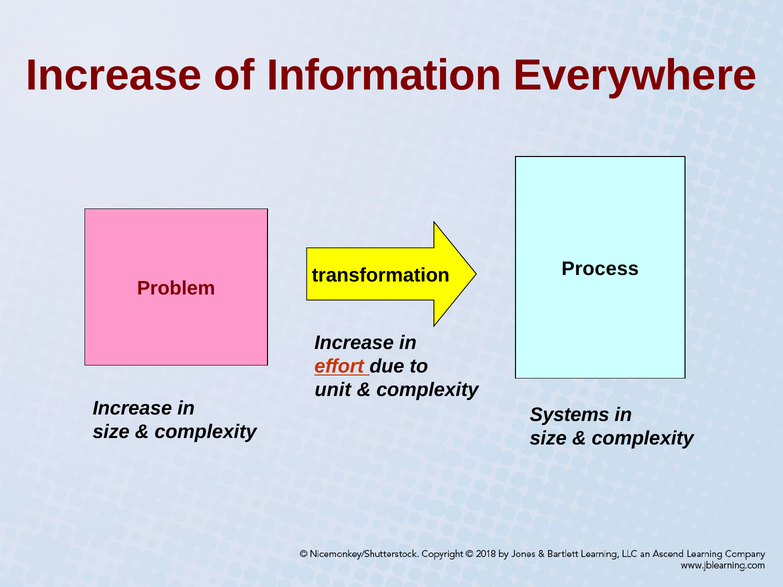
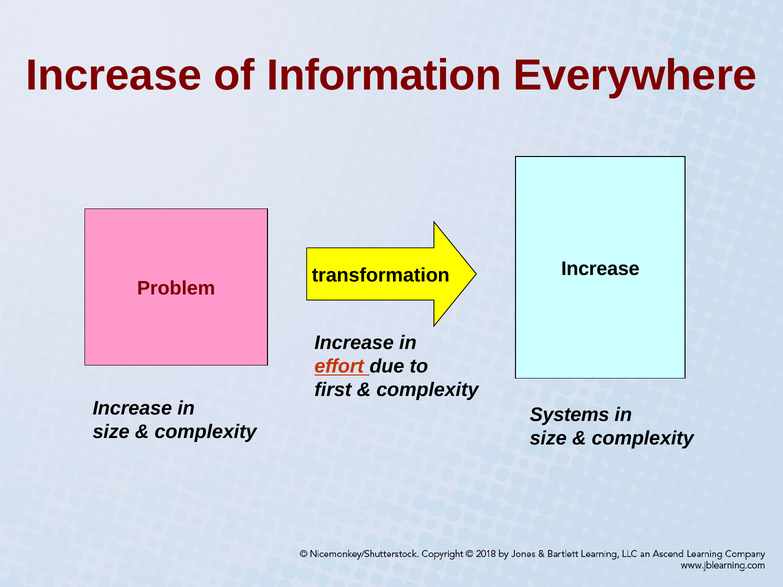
transformation Process: Process -> Increase (600, 269)
unit: unit -> first (333, 390)
